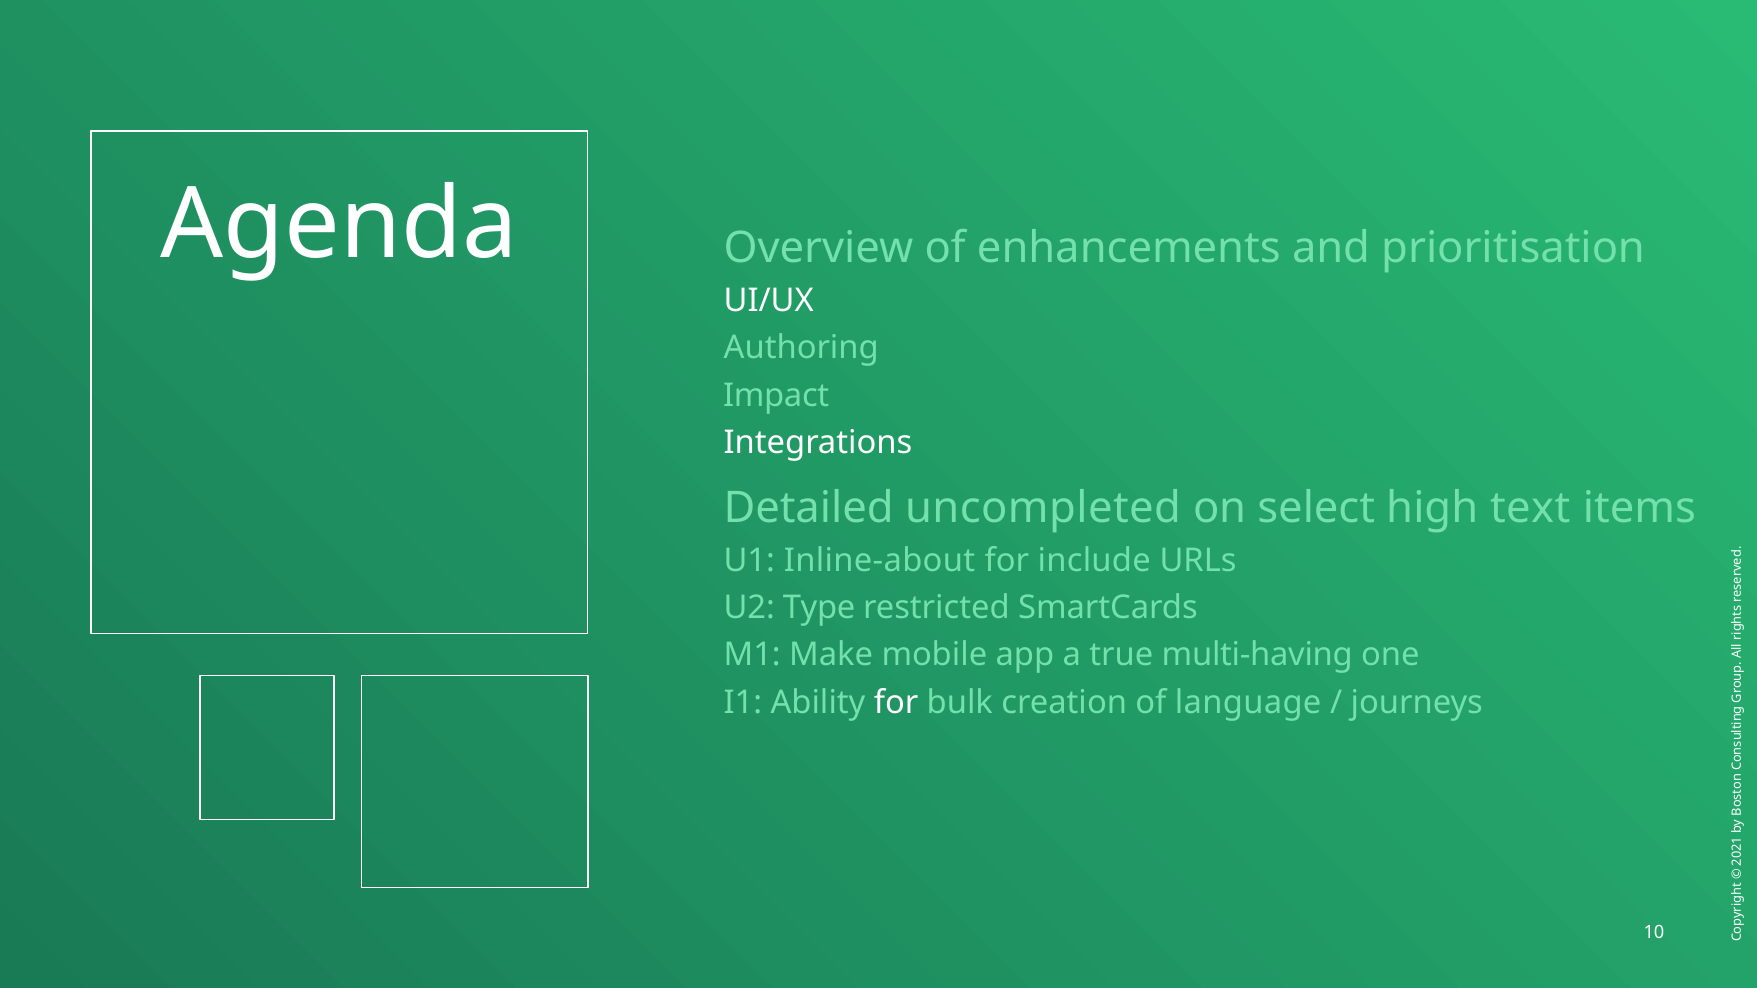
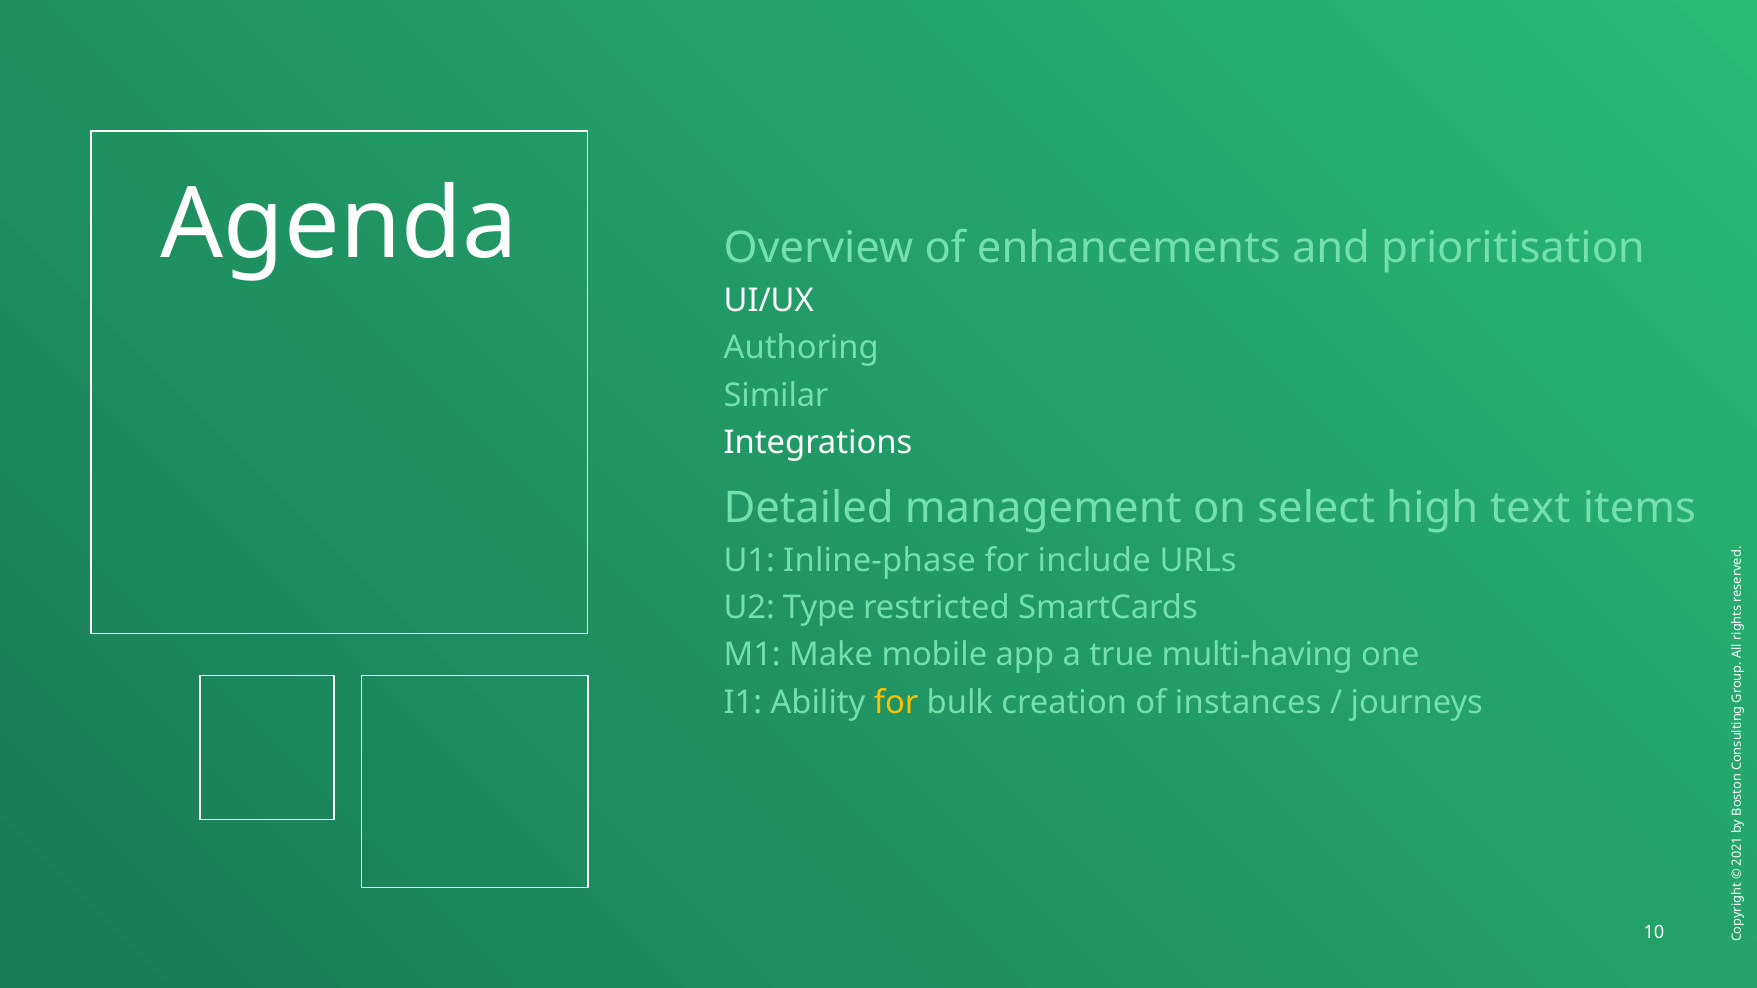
Impact: Impact -> Similar (776, 395)
uncompleted: uncompleted -> management (1043, 508)
Inline-about: Inline-about -> Inline-phase (880, 561)
for colour: white -> yellow (896, 703)
language: language -> instances (1248, 703)
